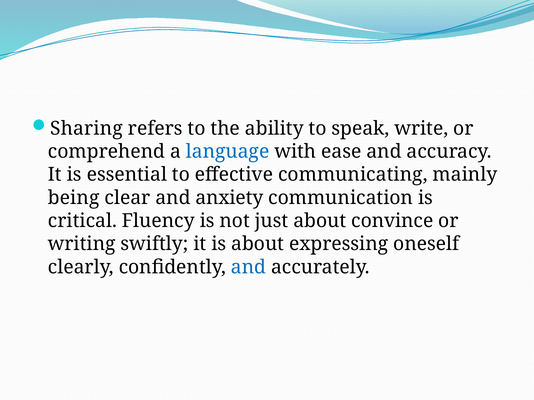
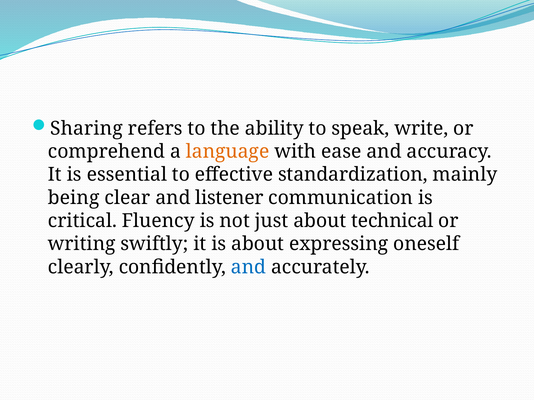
language colour: blue -> orange (228, 152)
communicating: communicating -> standardization (353, 175)
anxiety: anxiety -> listener (230, 198)
convince: convince -> technical (392, 221)
